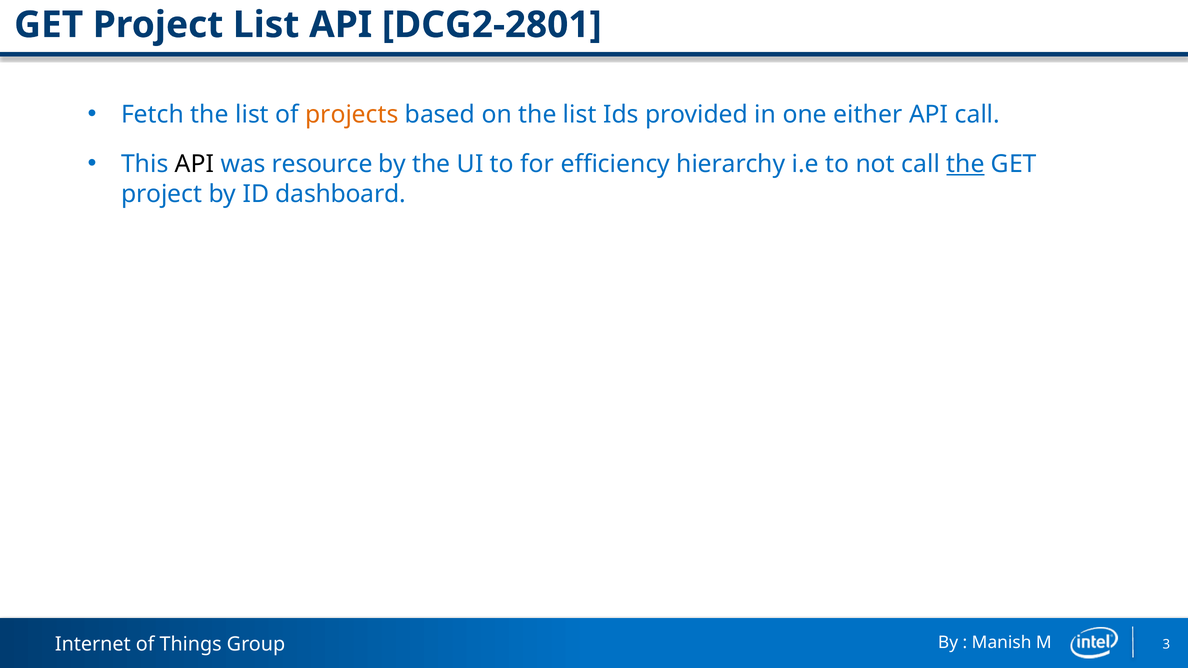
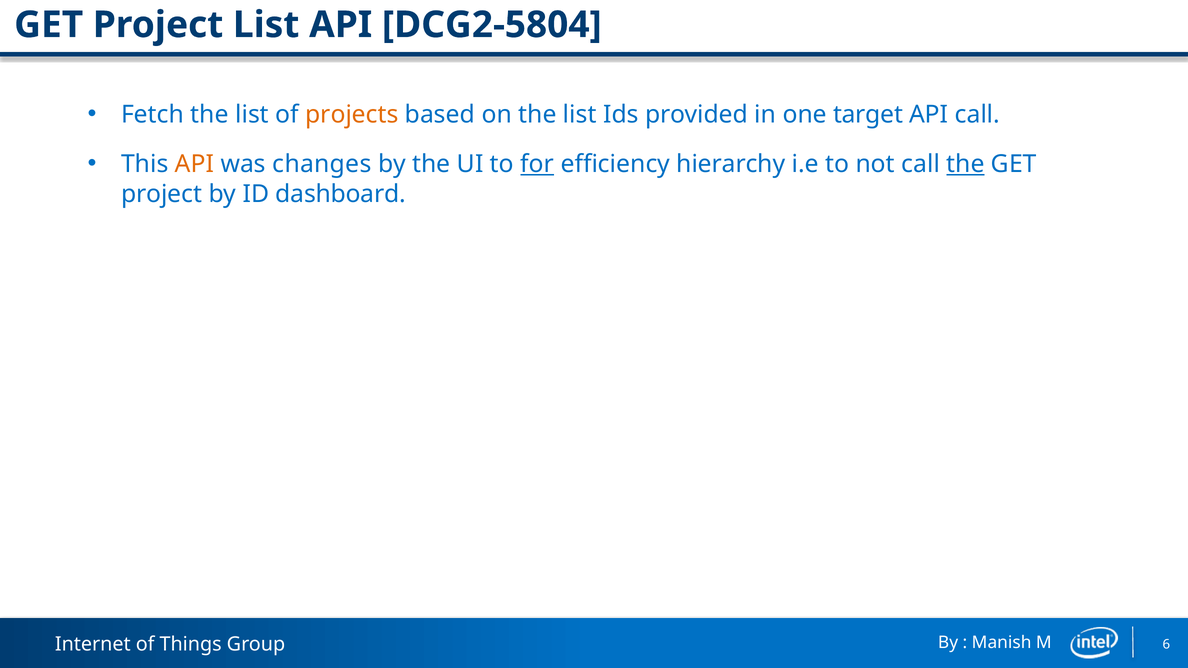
DCG2-2801: DCG2-2801 -> DCG2-5804 (492, 25)
either: either -> target (868, 115)
API colour: black -> orange (194, 164)
resource: resource -> changes (322, 164)
for underline: none -> present (537, 164)
3: 3 -> 6 (1166, 644)
